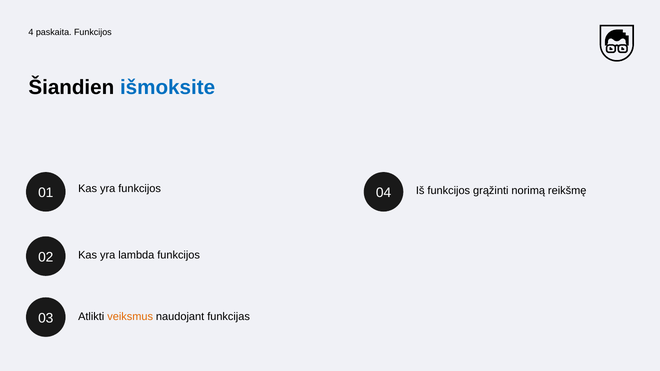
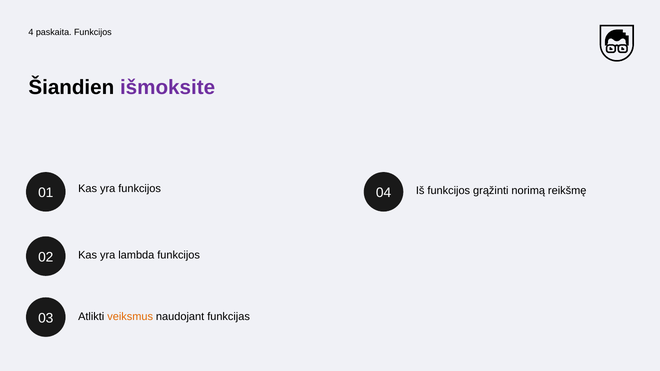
išmoksite colour: blue -> purple (168, 88)
